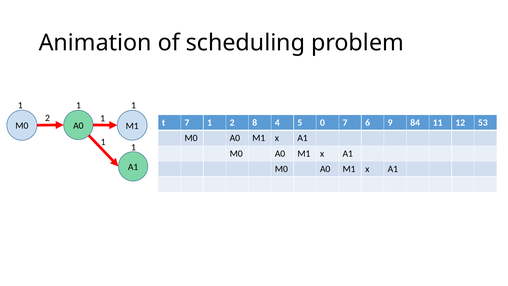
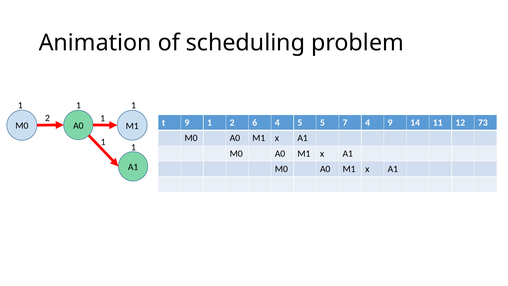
t 7: 7 -> 9 (187, 123)
8: 8 -> 6 (255, 123)
5 0: 0 -> 5 (322, 123)
7 6: 6 -> 4 (368, 123)
84: 84 -> 14 (415, 123)
53: 53 -> 73 (483, 123)
